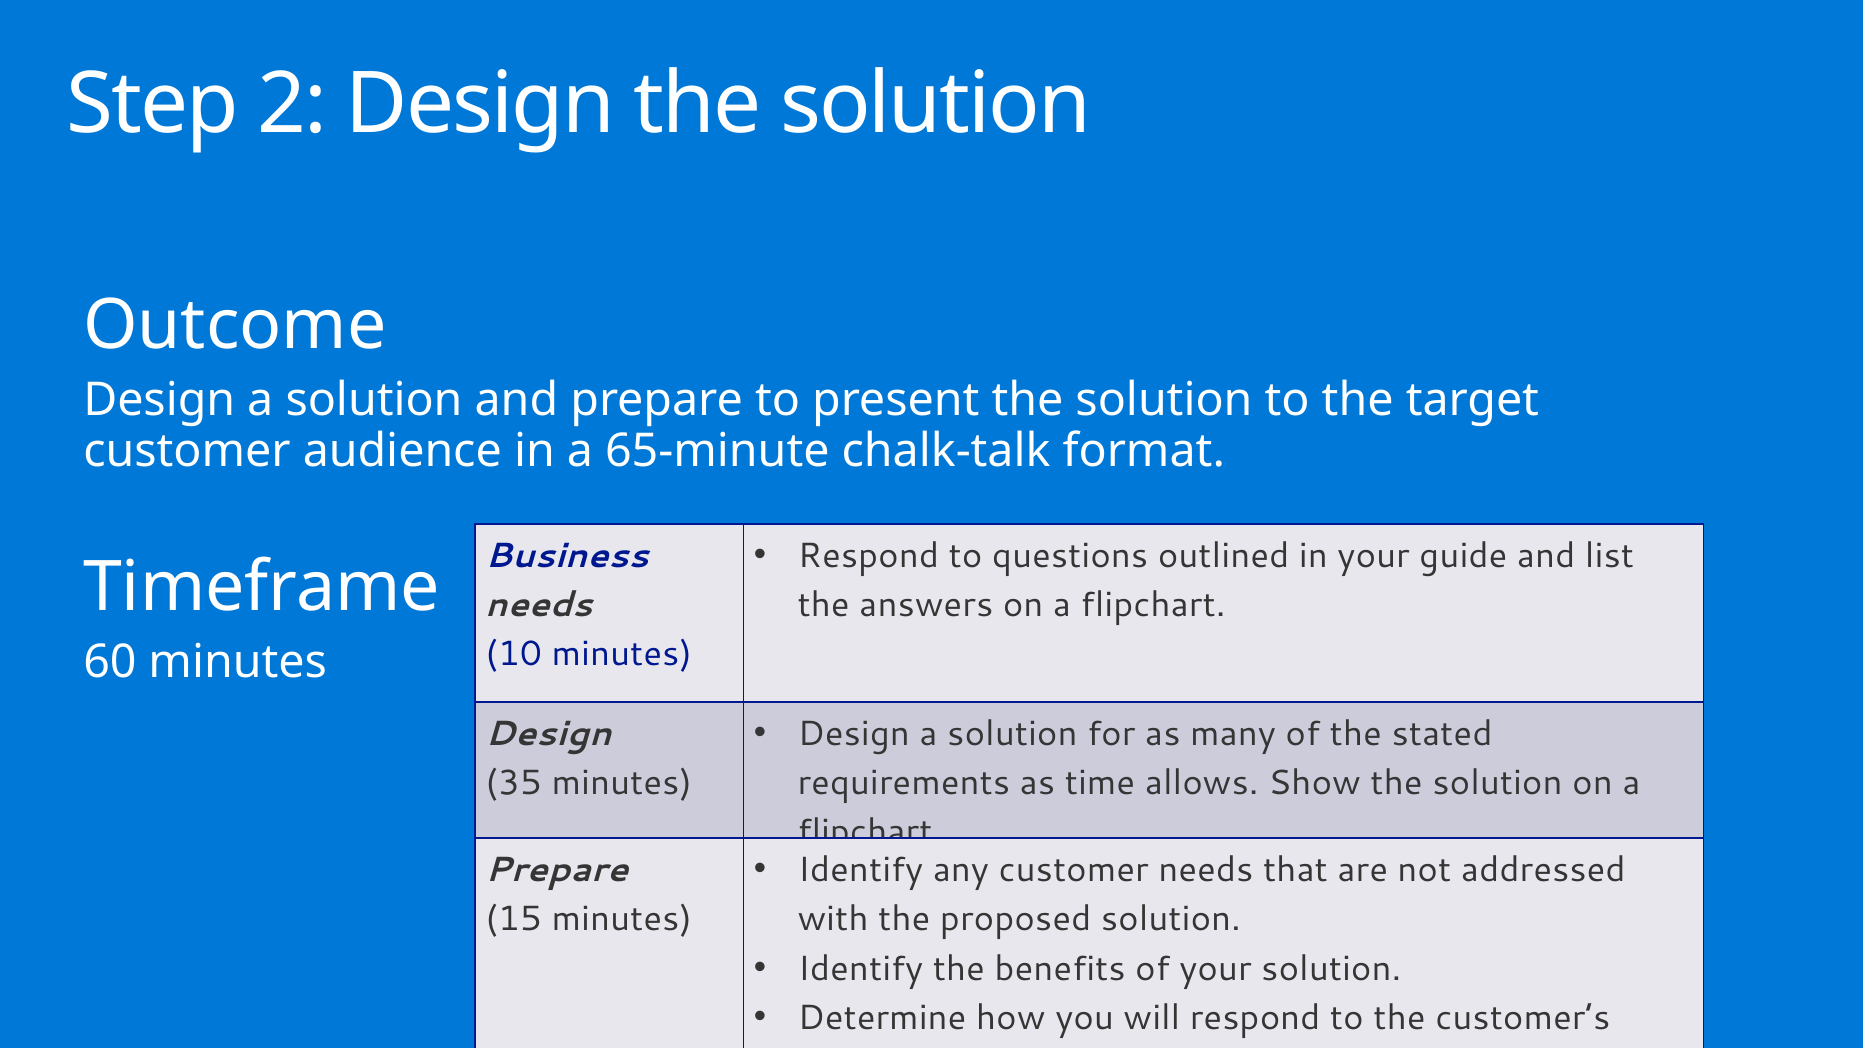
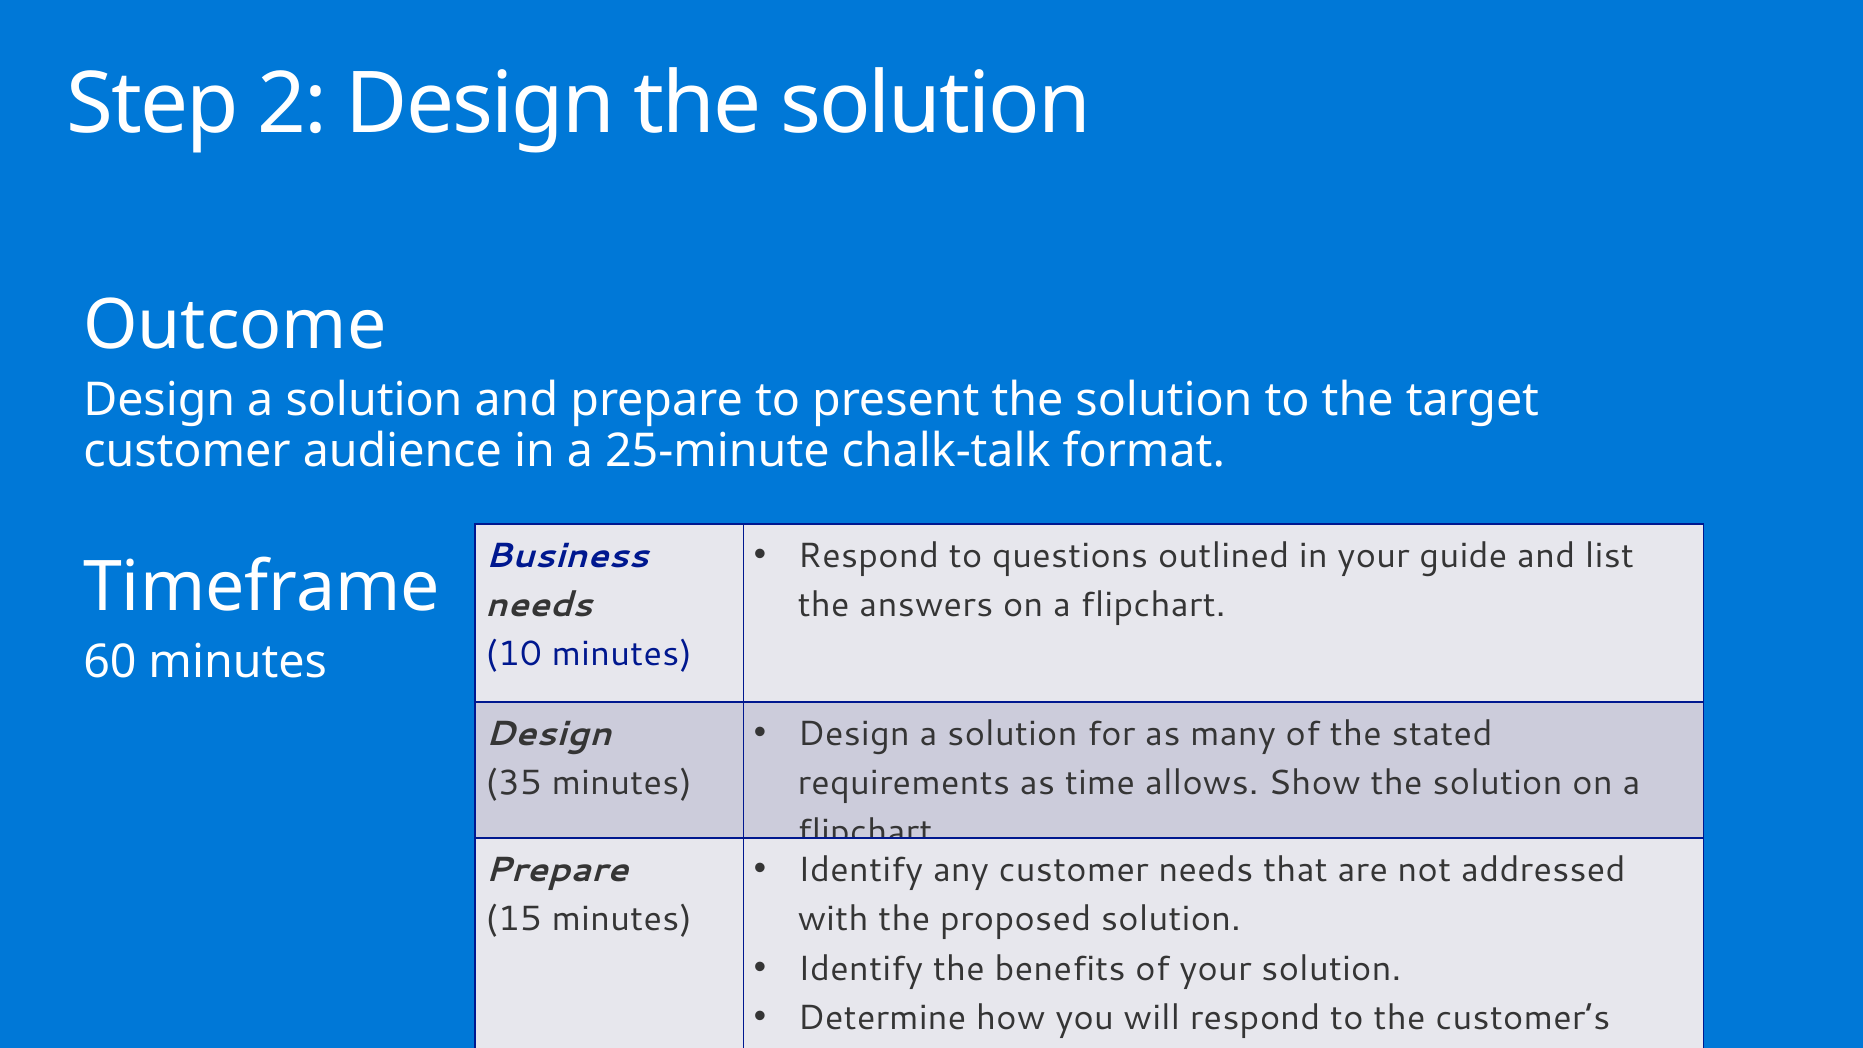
65-minute: 65-minute -> 25-minute (717, 451)
